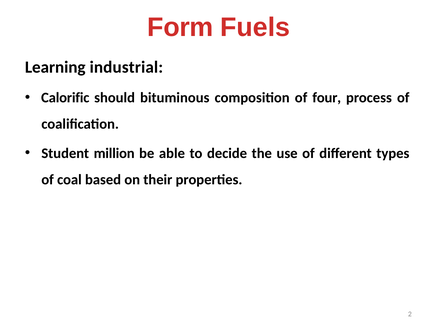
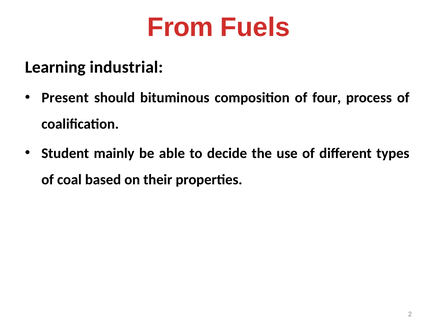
Form: Form -> From (180, 27)
Calorific: Calorific -> Present (65, 98)
million: million -> mainly (114, 153)
